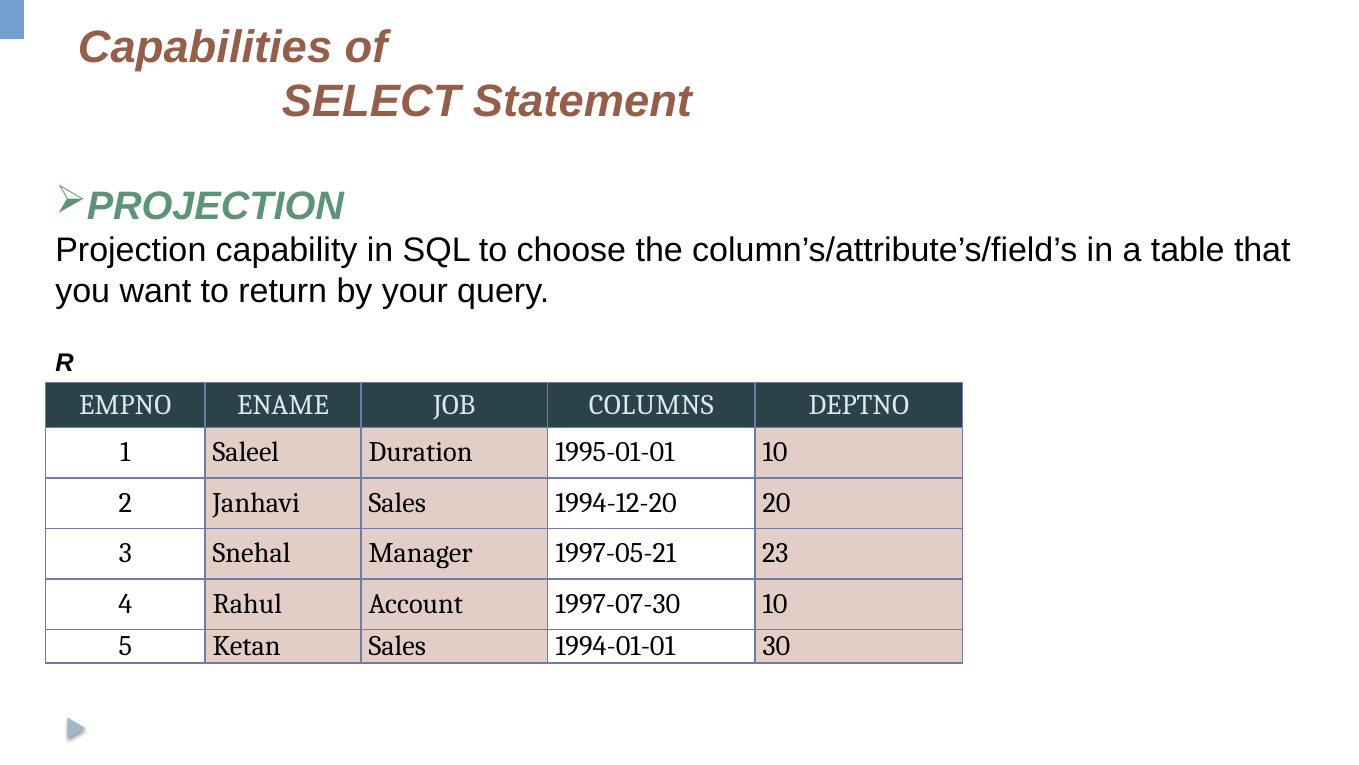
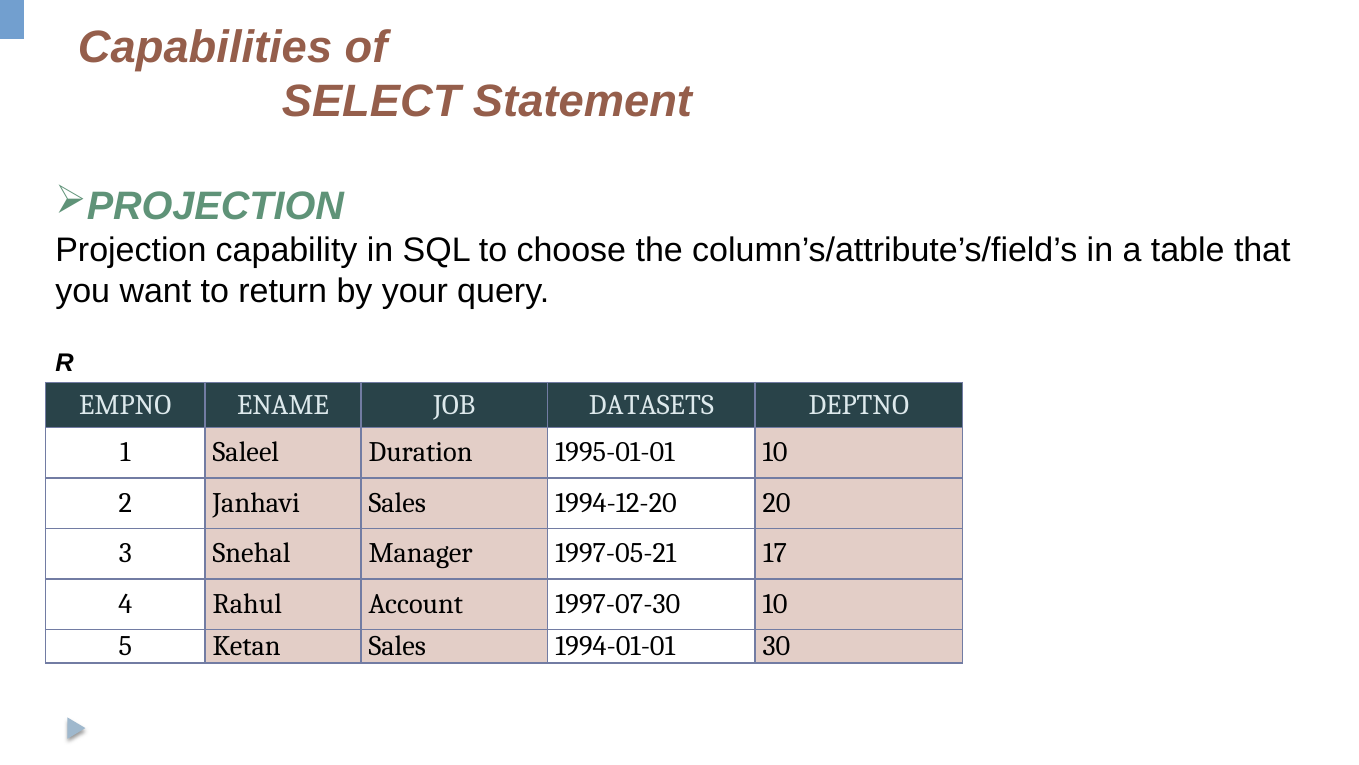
COLUMNS: COLUMNS -> DATASETS (651, 404)
23: 23 -> 17 (775, 553)
